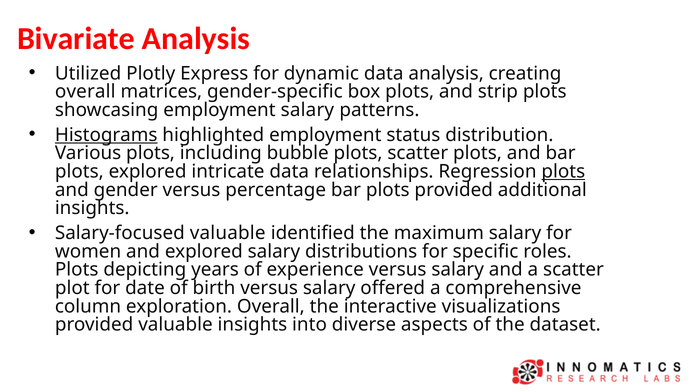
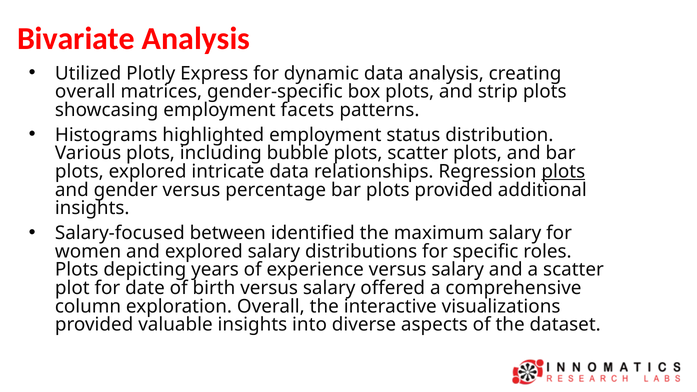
employment salary: salary -> facets (307, 110)
Histograms underline: present -> none (106, 135)
Salary-focused valuable: valuable -> between (228, 233)
